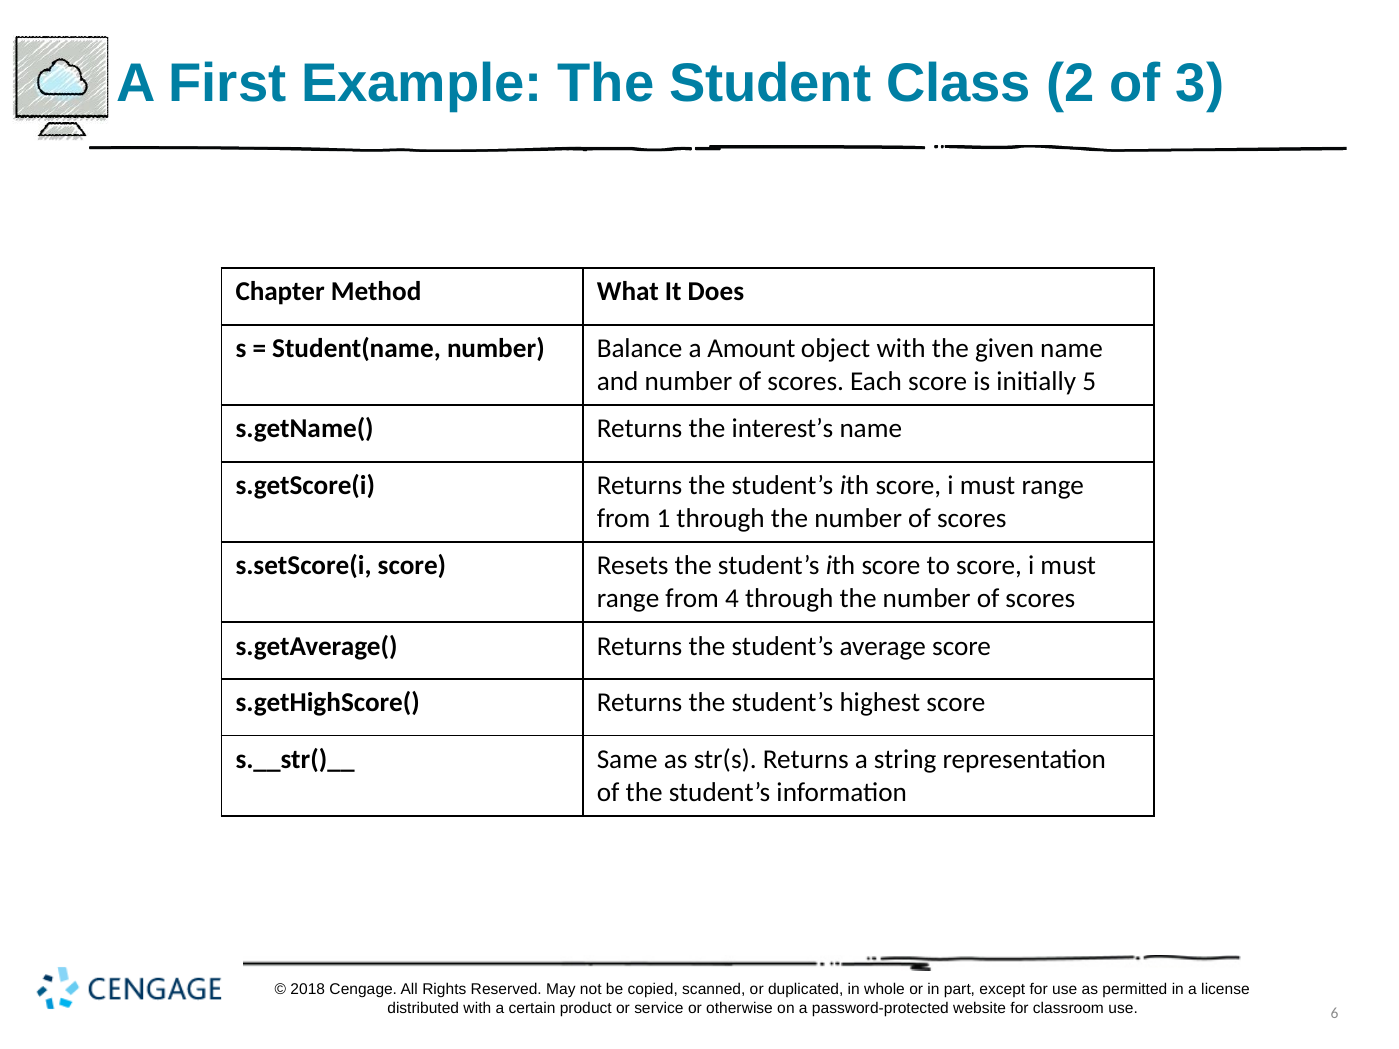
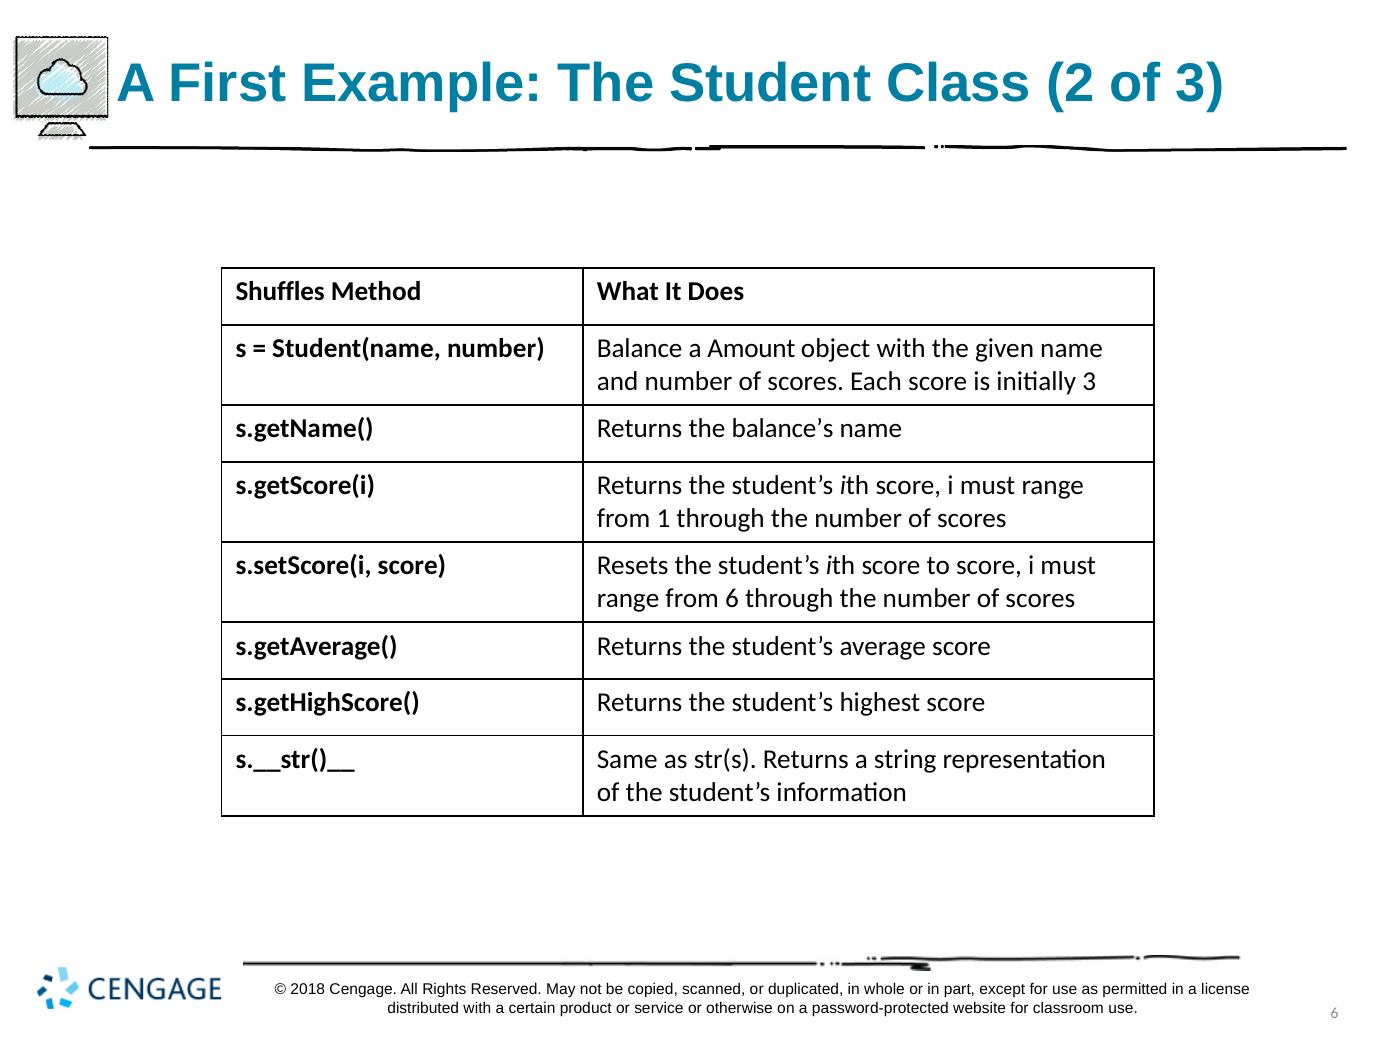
Chapter: Chapter -> Shuffles (280, 292)
initially 5: 5 -> 3 (1089, 382)
interest’s: interest’s -> balance’s (783, 429)
from 4: 4 -> 6 (732, 599)
